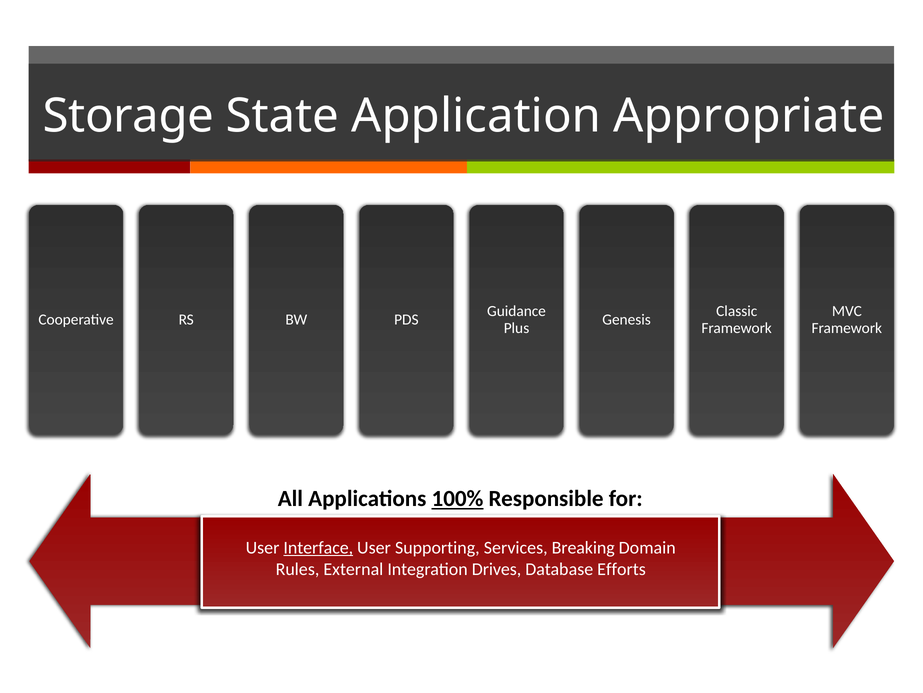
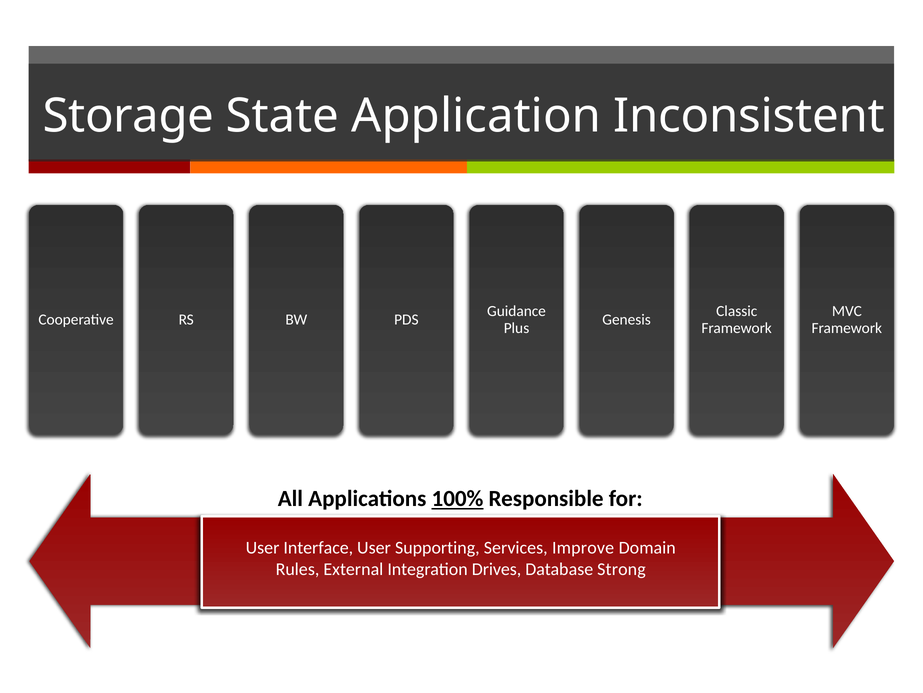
Appropriate: Appropriate -> Inconsistent (749, 116)
Interface underline: present -> none (318, 547)
Breaking: Breaking -> Improve (583, 547)
Efforts: Efforts -> Strong (621, 569)
